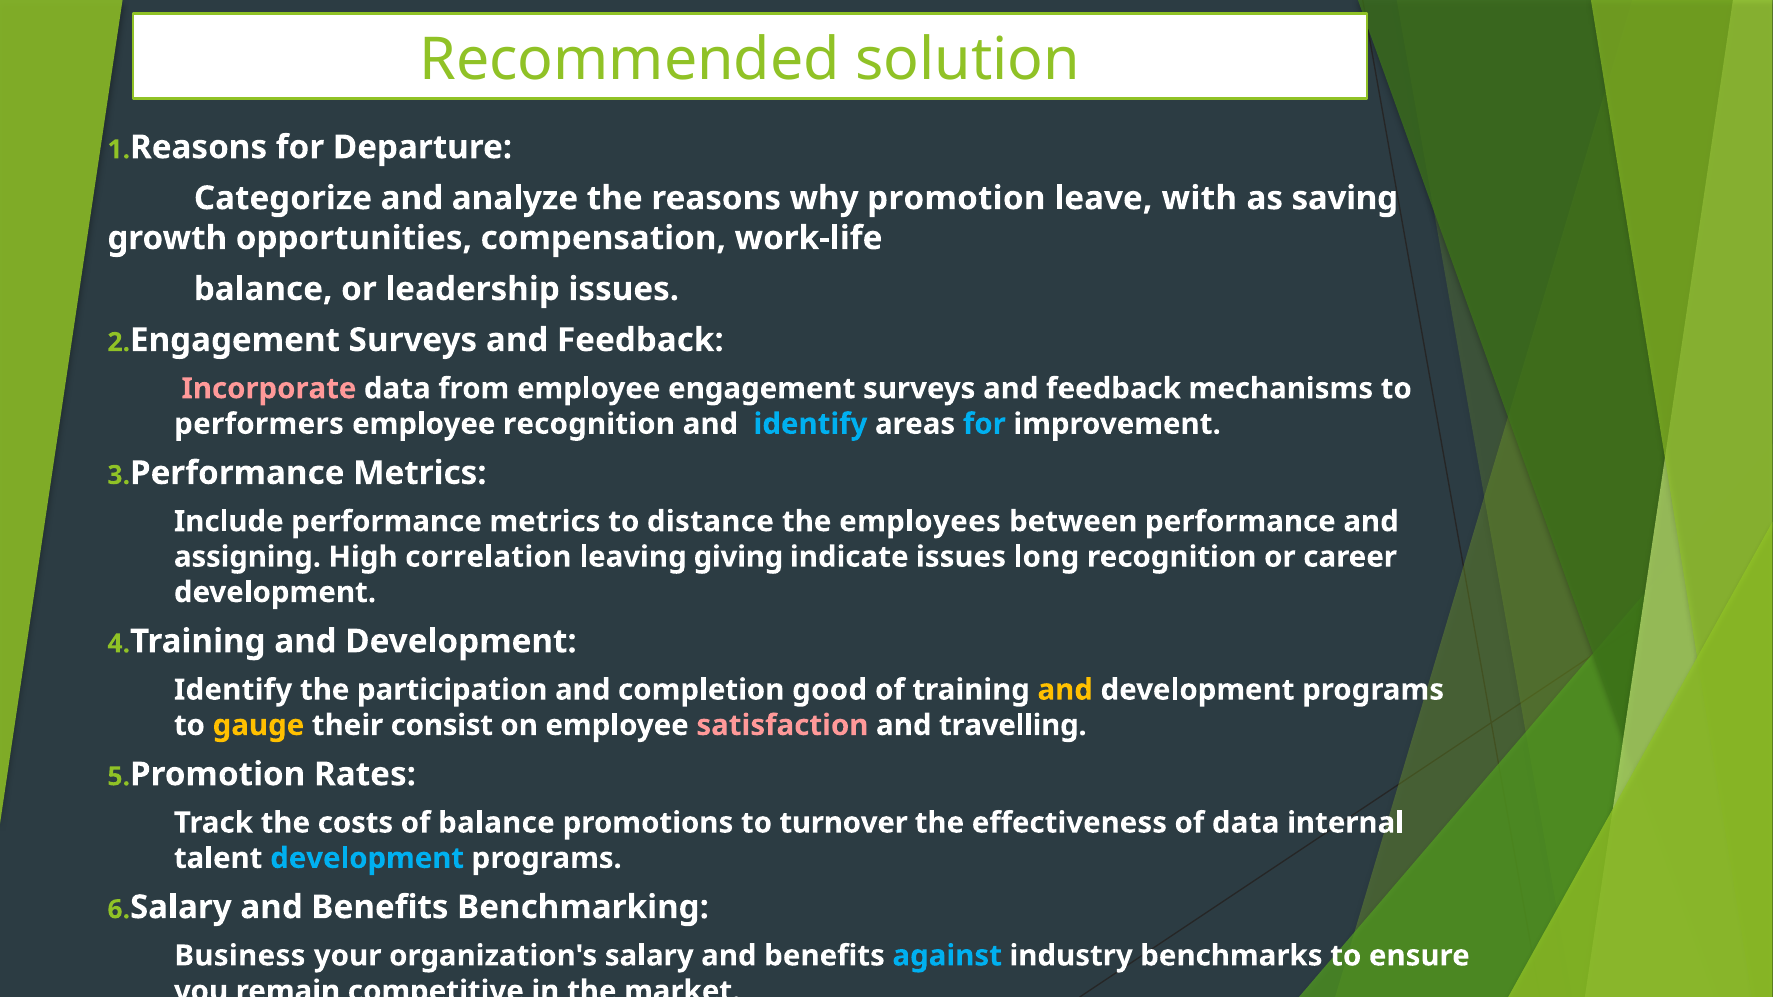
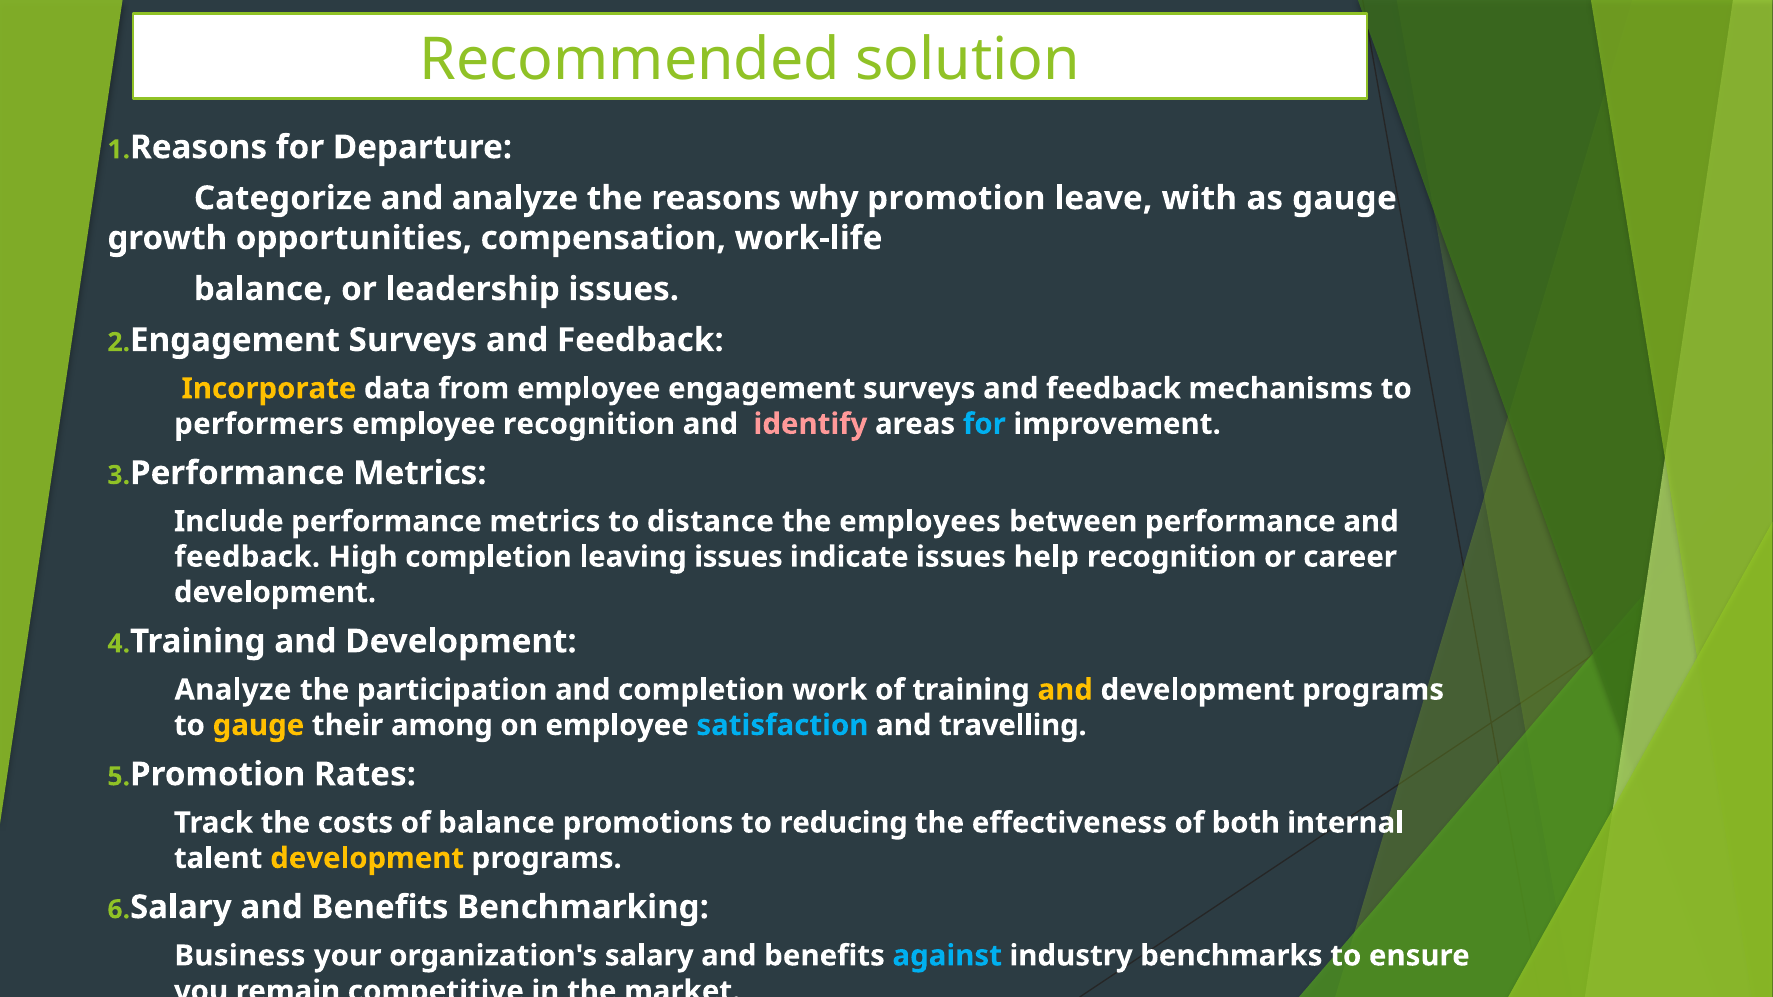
as saving: saving -> gauge (1344, 198)
Incorporate colour: pink -> yellow (269, 389)
identify colour: light blue -> pink (810, 424)
assigning: assigning -> feedback (247, 557)
High correlation: correlation -> completion (488, 557)
leaving giving: giving -> issues (738, 557)
long: long -> help (1046, 557)
Identify: Identify -> Analyze (233, 690)
good: good -> work (830, 690)
consist: consist -> among (442, 726)
satisfaction colour: pink -> light blue (782, 726)
turnover: turnover -> reducing (844, 823)
of data: data -> both (1246, 823)
development colour: light blue -> yellow (367, 859)
